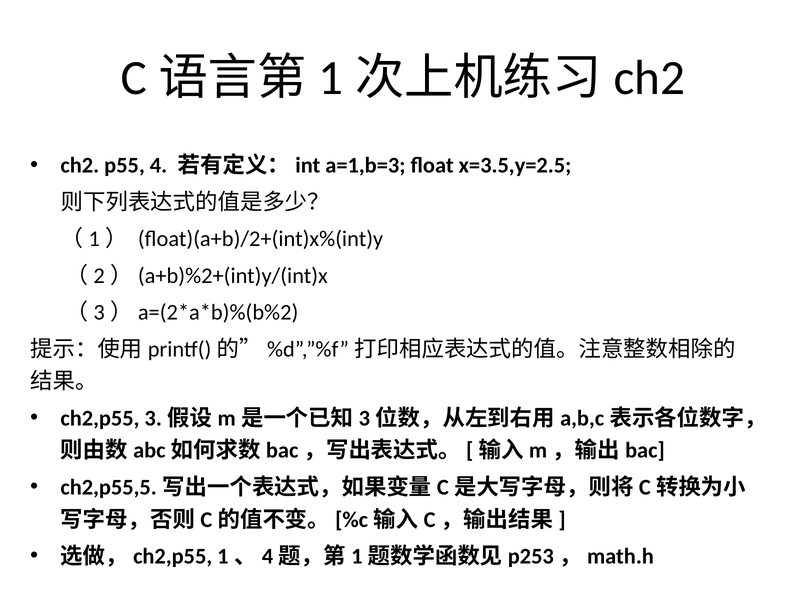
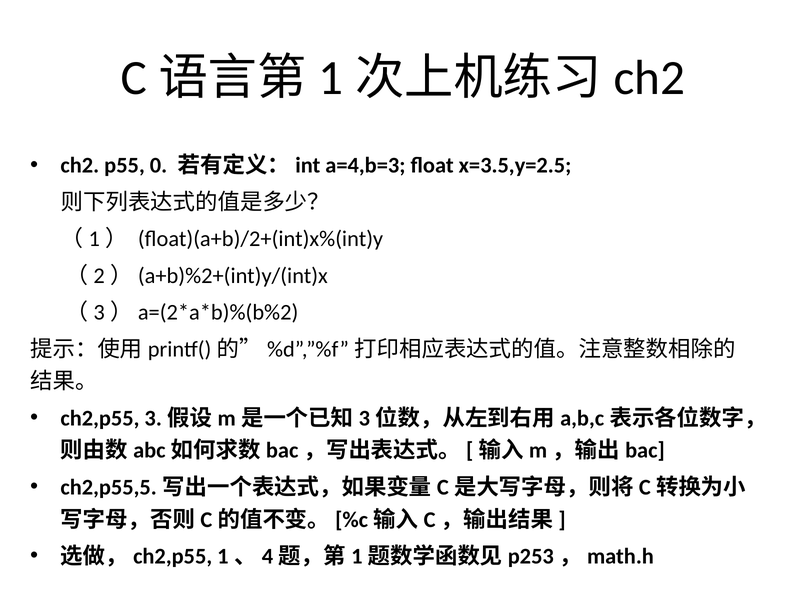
4: 4 -> 0 (159, 165)
a=1,b=3: a=1,b=3 -> a=4,b=3 (365, 165)
